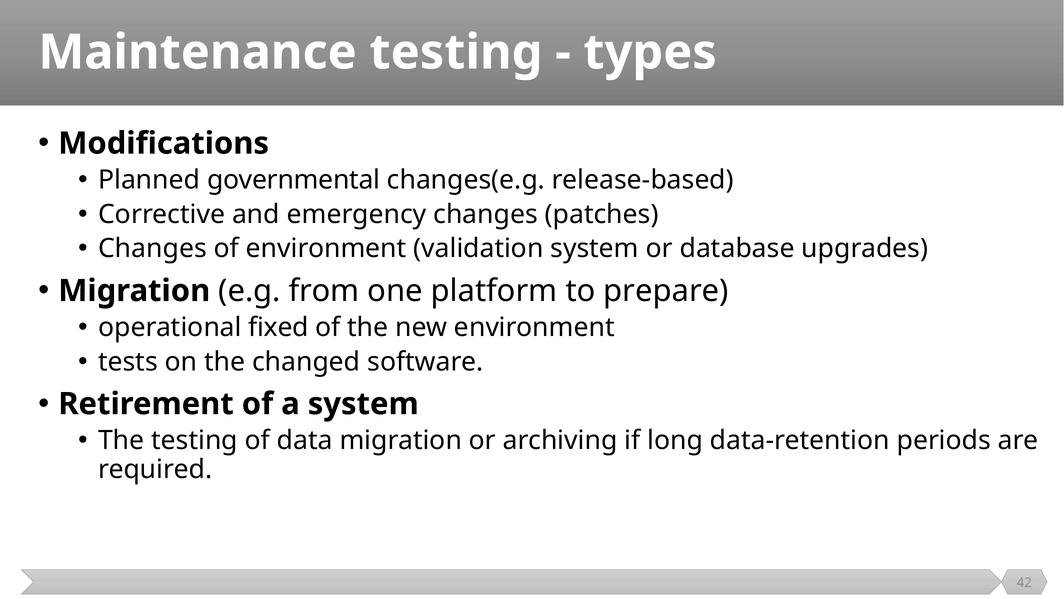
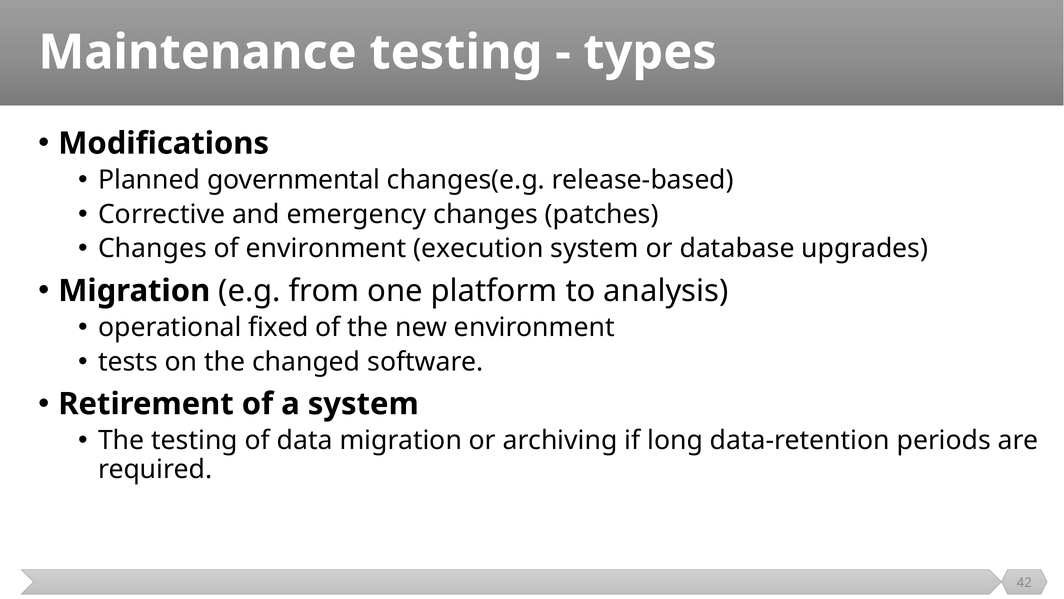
validation: validation -> execution (478, 248)
prepare: prepare -> analysis (666, 291)
